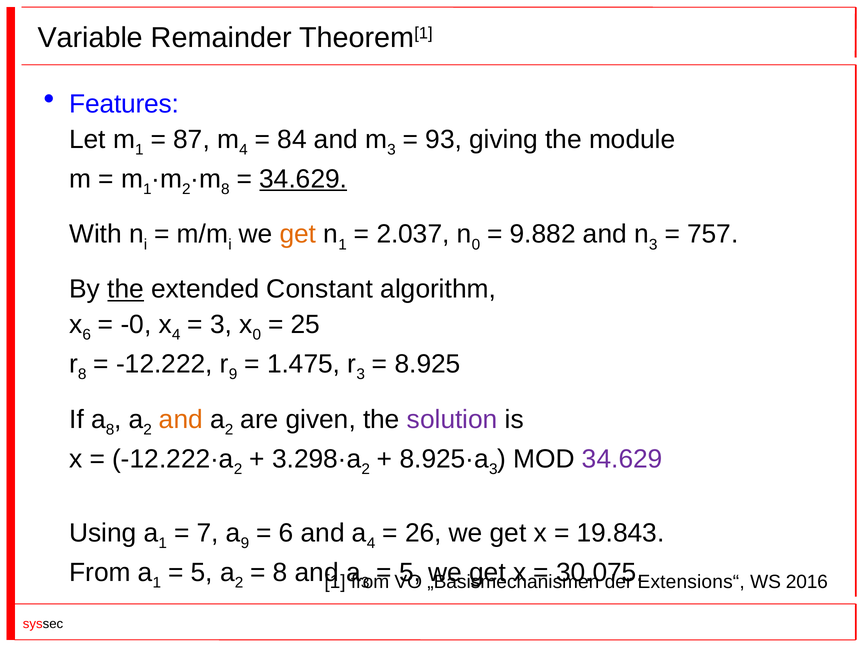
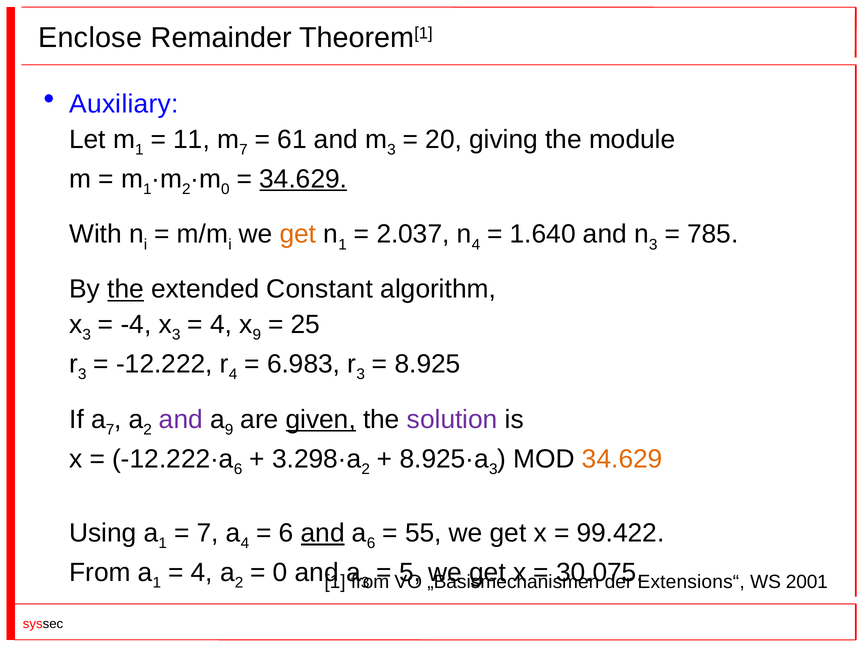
Variable: Variable -> Enclose (90, 38)
Features: Features -> Auxiliary (124, 104)
87: 87 -> 11 (192, 139)
m 4: 4 -> 7 (243, 150)
84: 84 -> 61 (292, 139)
93: 93 -> 20 (444, 139)
8: 8 -> 0 (225, 189)
0: 0 -> 4 (476, 245)
9.882: 9.882 -> 1.640 (543, 234)
757: 757 -> 785 (713, 234)
6: 6 -> 3 (87, 335)
-0: -0 -> -4 (136, 325)
4: 4 -> 3 (176, 335)
3: 3 -> 4 (221, 325)
x 0: 0 -> 9 (257, 335)
8: 8 -> 3 (82, 374)
9: 9 -> 4 (233, 374)
1.475: 1.475 -> 6.983 (304, 364)
8: 8 -> 7 (110, 430)
and colour: orange -> purple (181, 419)
2: 2 -> 9 (229, 430)
given underline: none -> present (321, 419)
2: 2 -> 6 (238, 469)
34.629 colour: purple -> orange (622, 459)
9: 9 -> 4 (245, 544)
and underline: none -> present (323, 533)
4: 4 -> 6 (371, 544)
26: 26 -> 55 (423, 533)
19.843: 19.843 -> 99.422 (621, 533)
5: 5 -> 4 (202, 573)
8: 8 -> 0 (280, 573)
2016: 2016 -> 2001 (807, 582)
